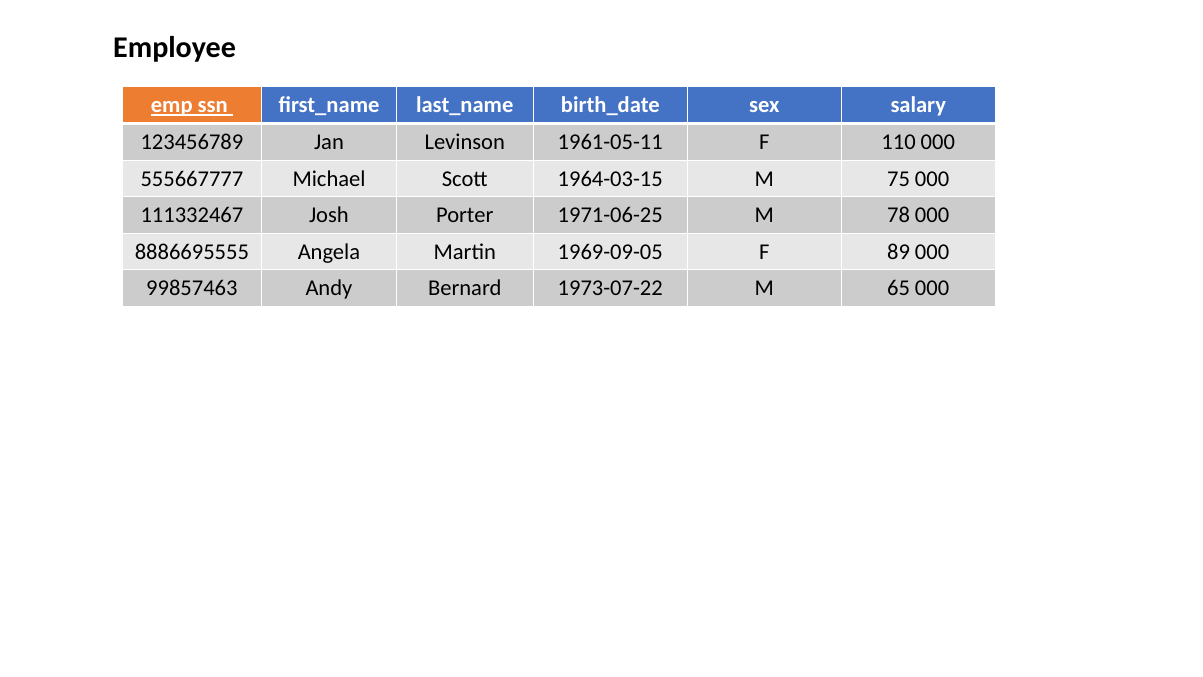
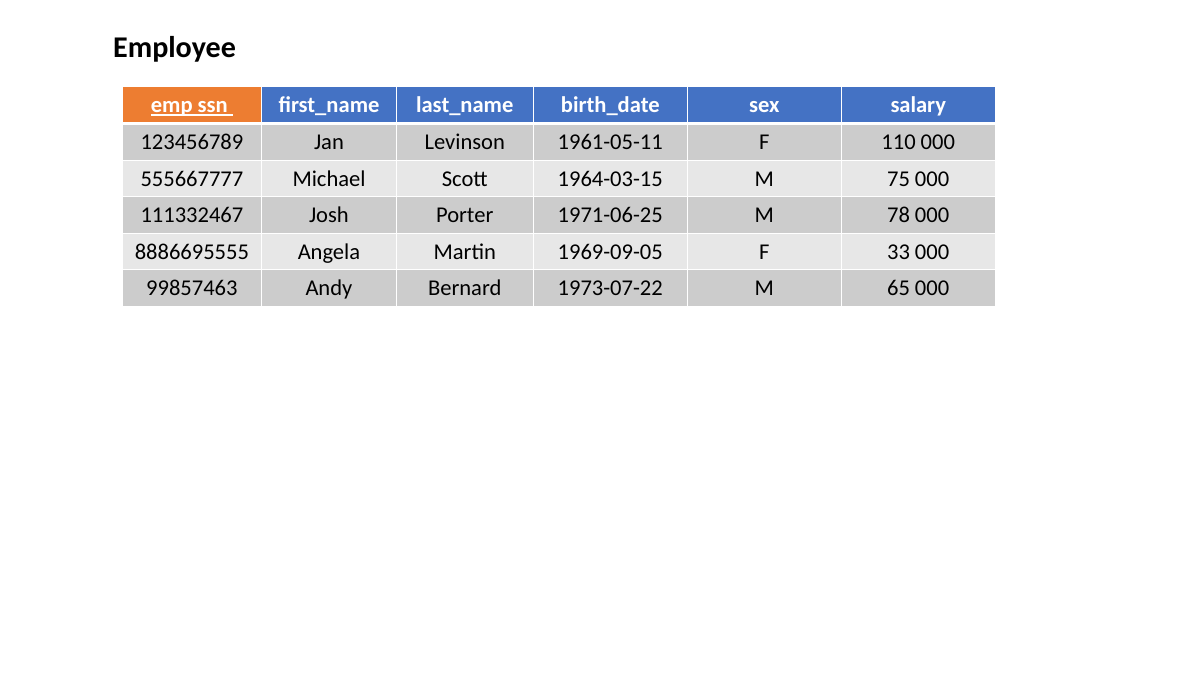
89: 89 -> 33 (899, 252)
